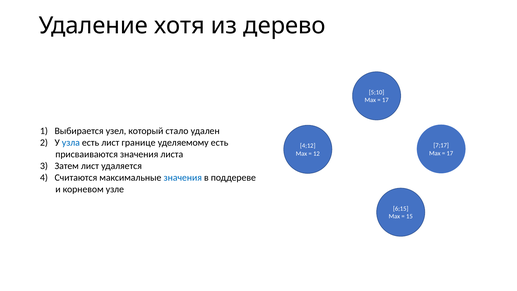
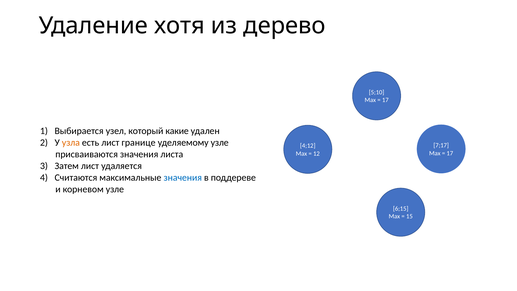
стало: стало -> какие (177, 131)
узла colour: blue -> orange (71, 143)
уделяемому есть: есть -> узле (220, 143)
